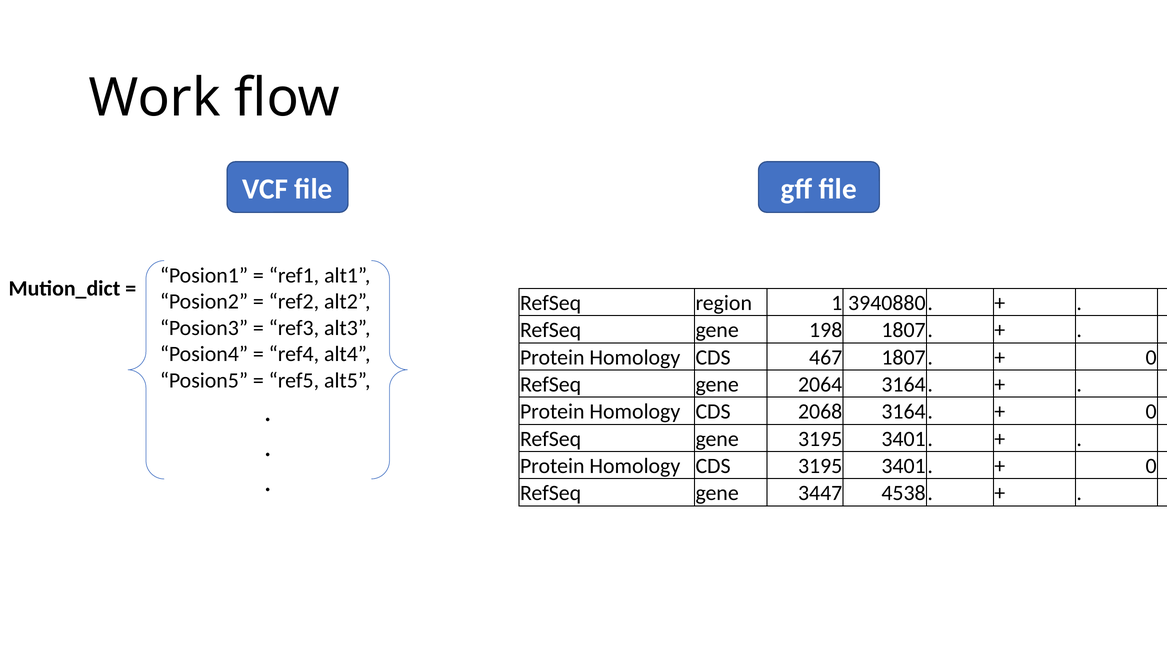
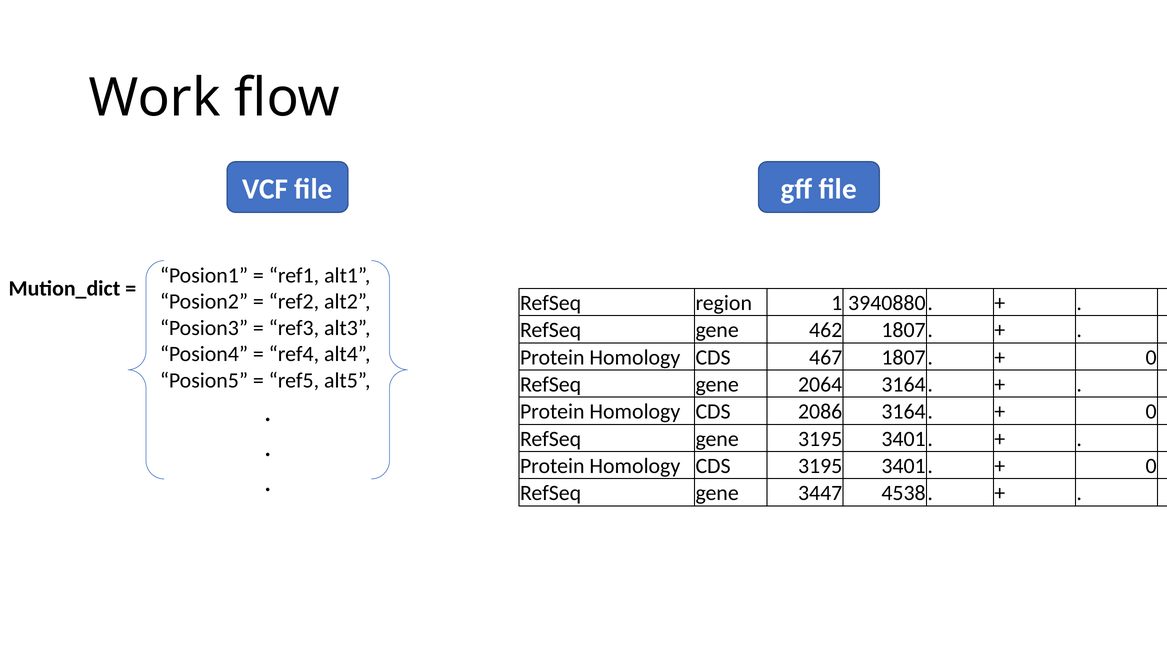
198: 198 -> 462 (826, 330)
2068: 2068 -> 2086 (820, 412)
